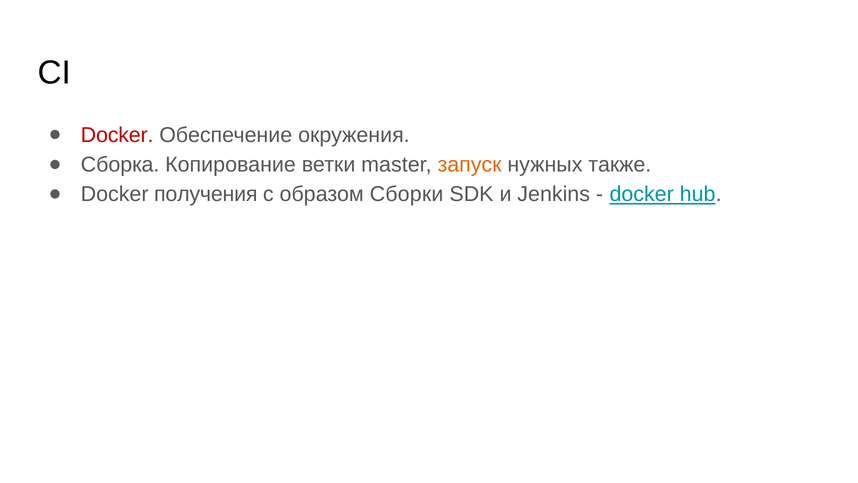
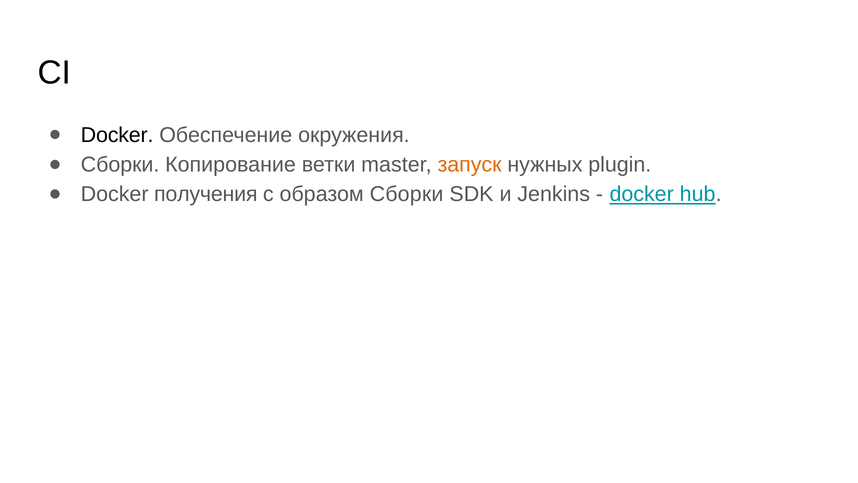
Docker colour: red -> black (117, 135)
Сборка: Сборка -> Сборки (120, 165)
также: также -> plugin (620, 165)
